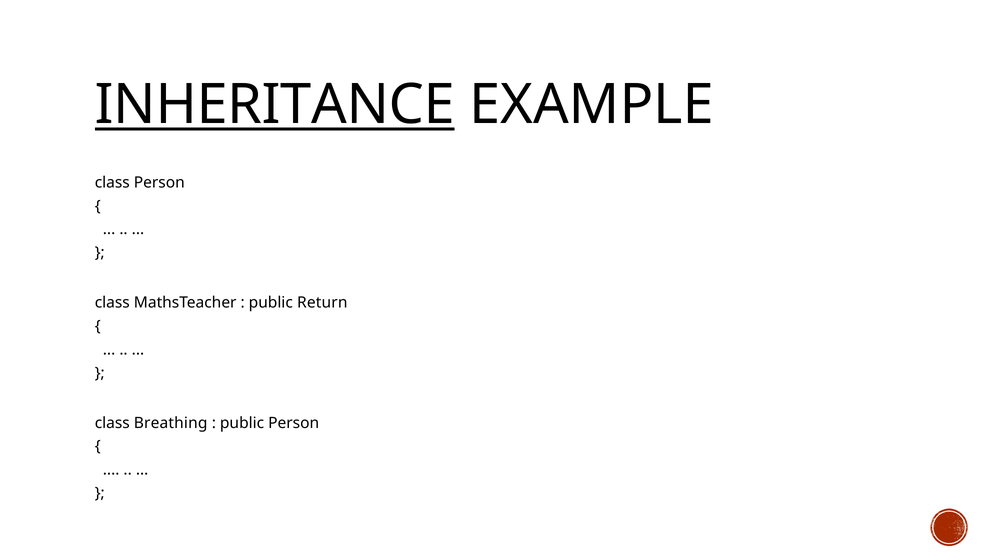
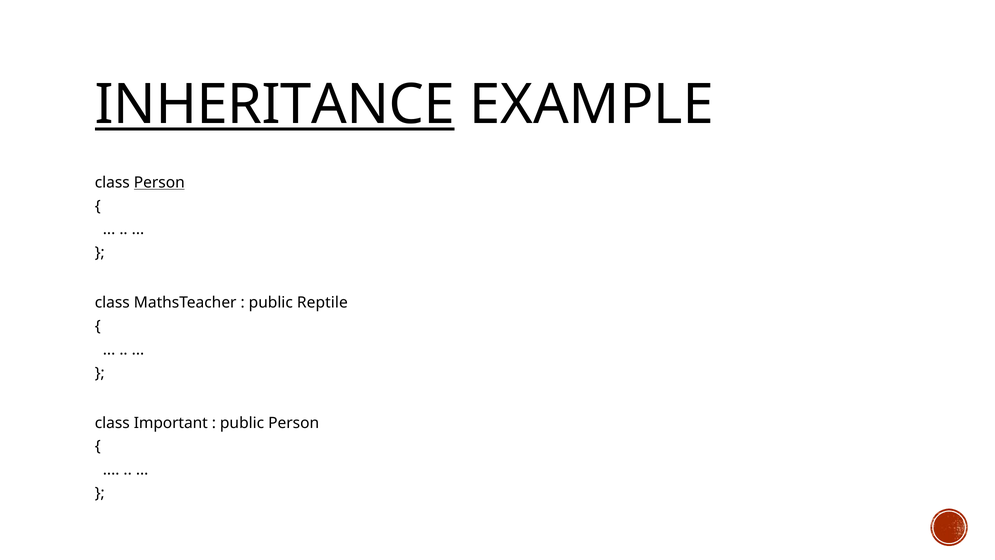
Person underline: none -> present (159, 182)
Return: Return -> Reptile (322, 303)
Breathing: Breathing -> Important (171, 423)
